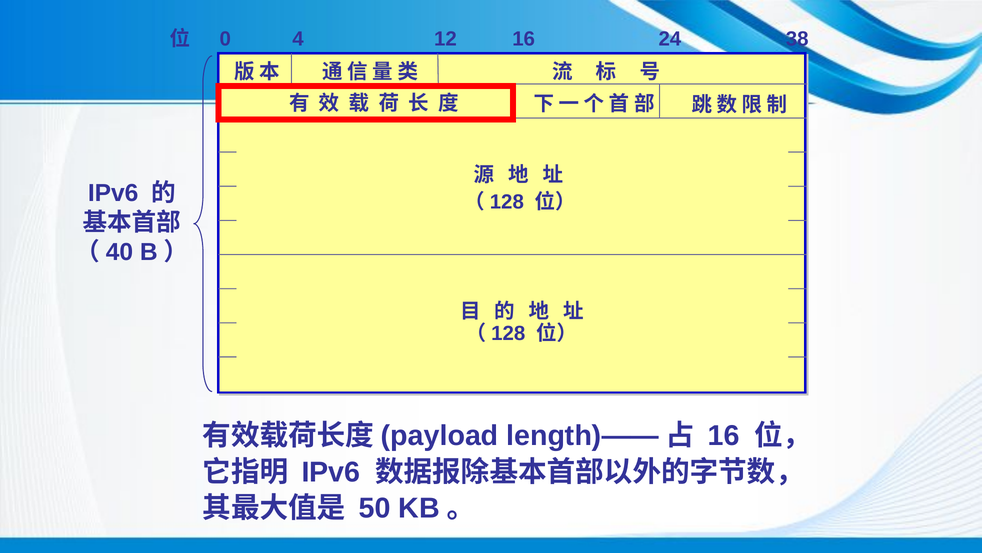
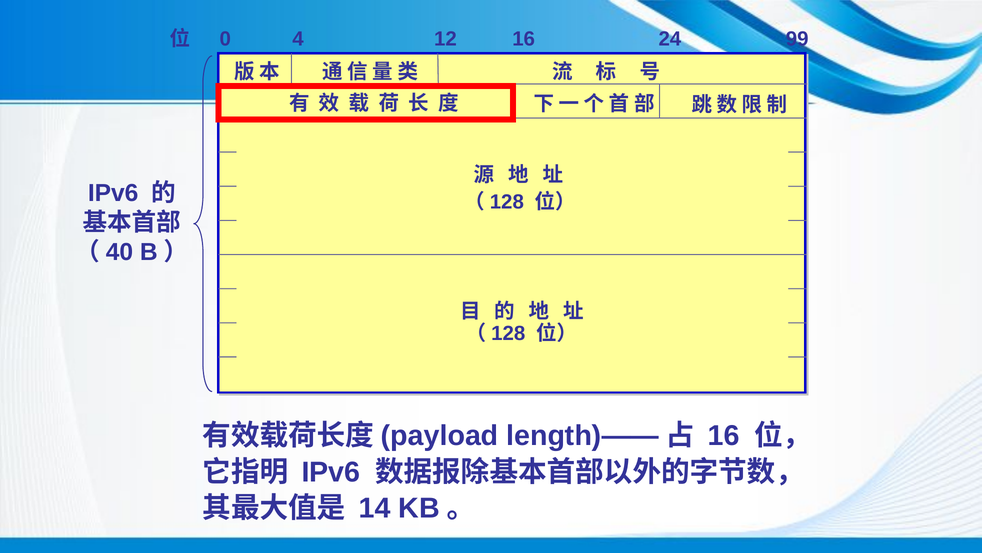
38: 38 -> 99 (797, 39)
50: 50 -> 14 (375, 508)
